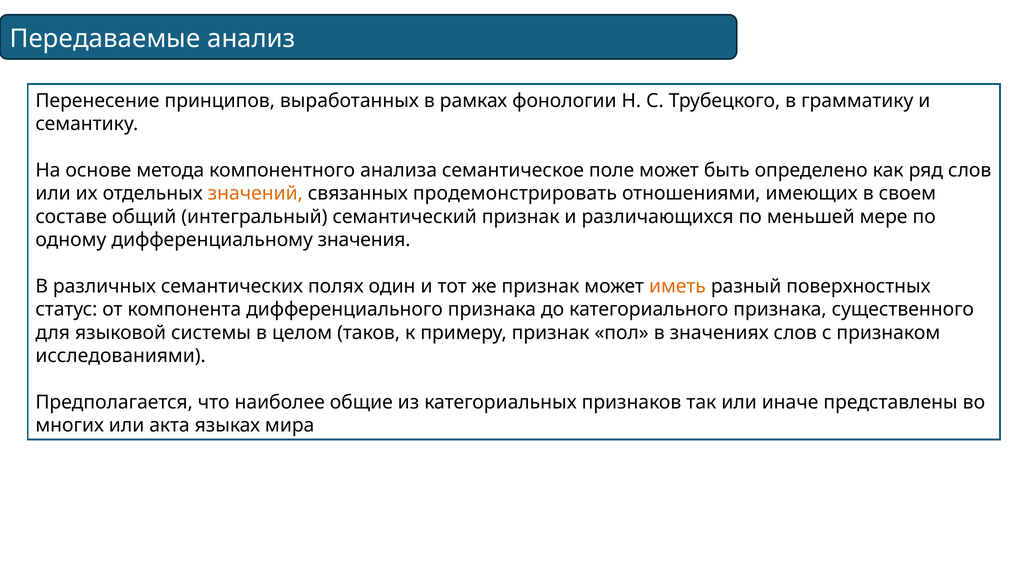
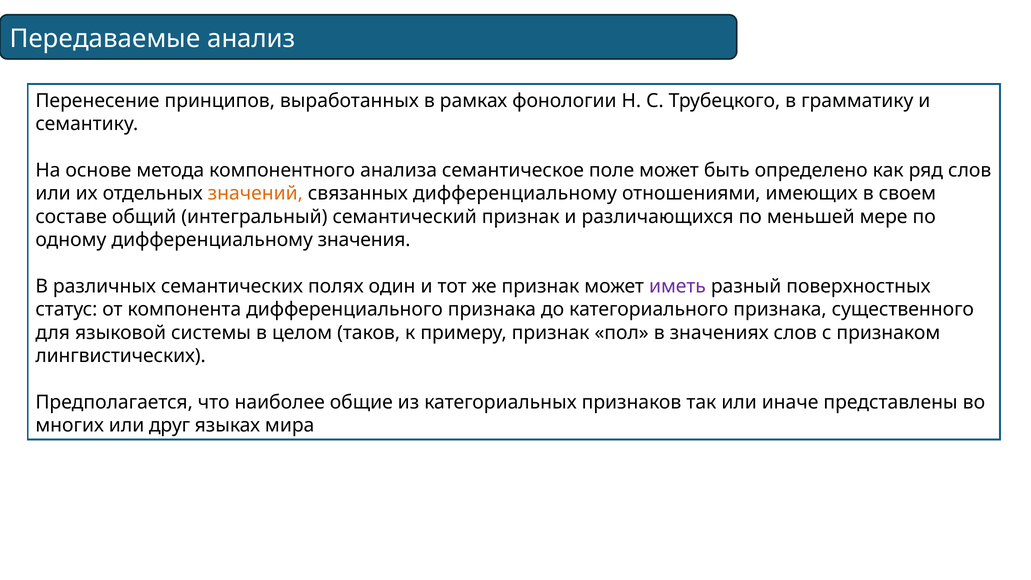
связанных продемонстрировать: продемонстрировать -> дифференциальному (515, 194)
иметь colour: orange -> purple (677, 286)
исследованиями: исследованиями -> лингвистических (121, 356)
акта: акта -> друг (170, 425)
